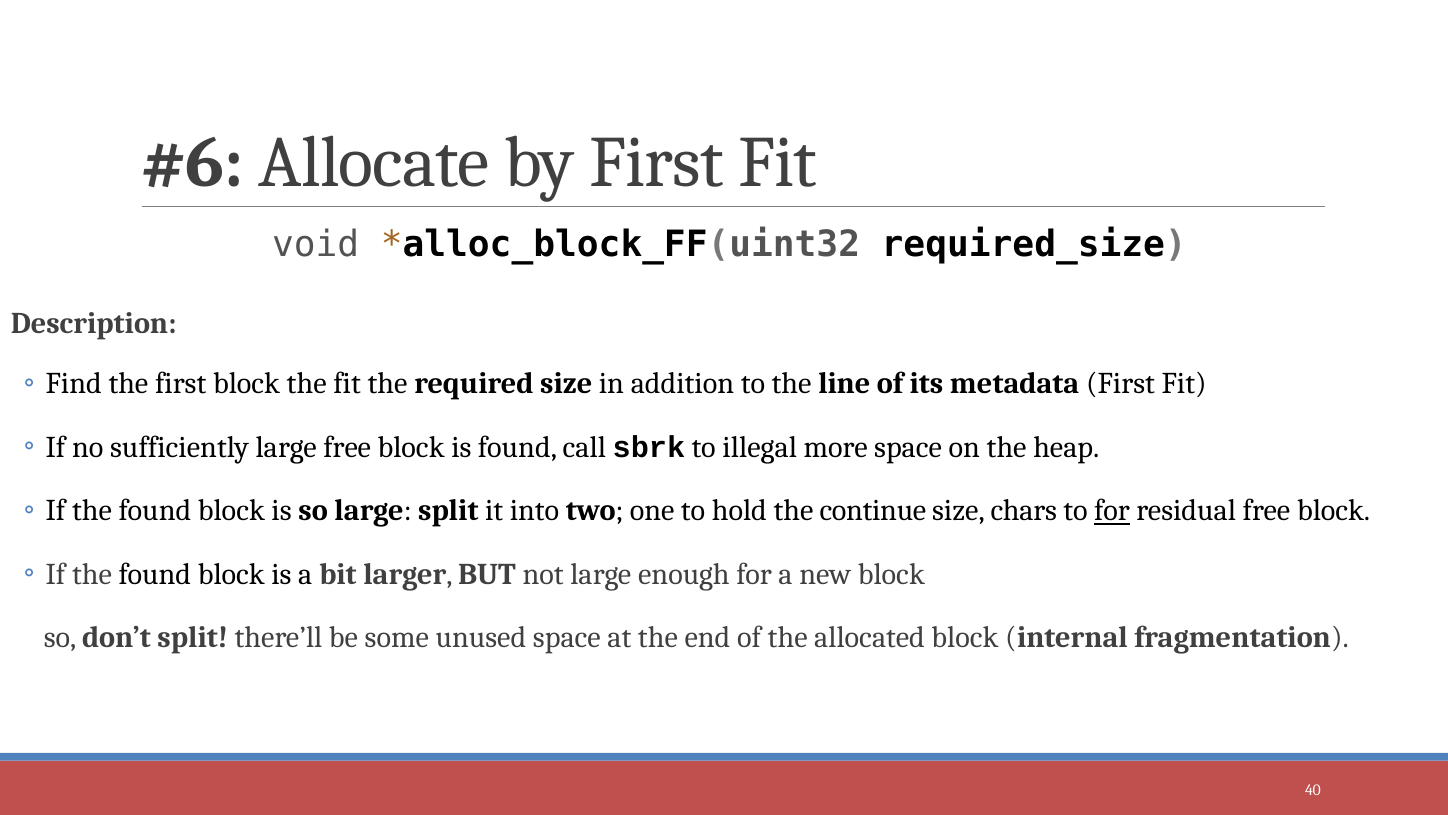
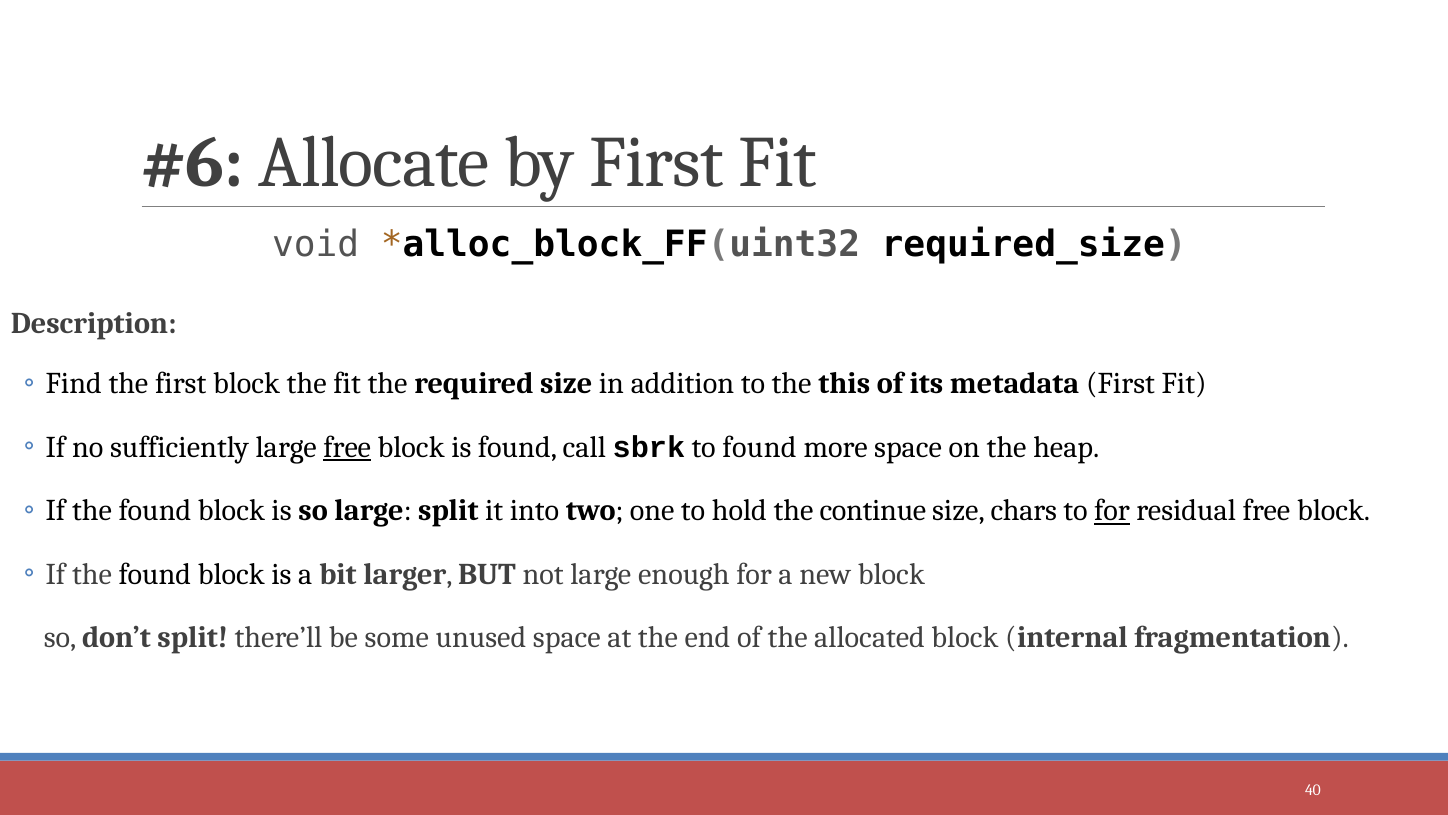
line: line -> this (844, 384)
free underline: none -> present (347, 447)
to illegal: illegal -> found (760, 447)
